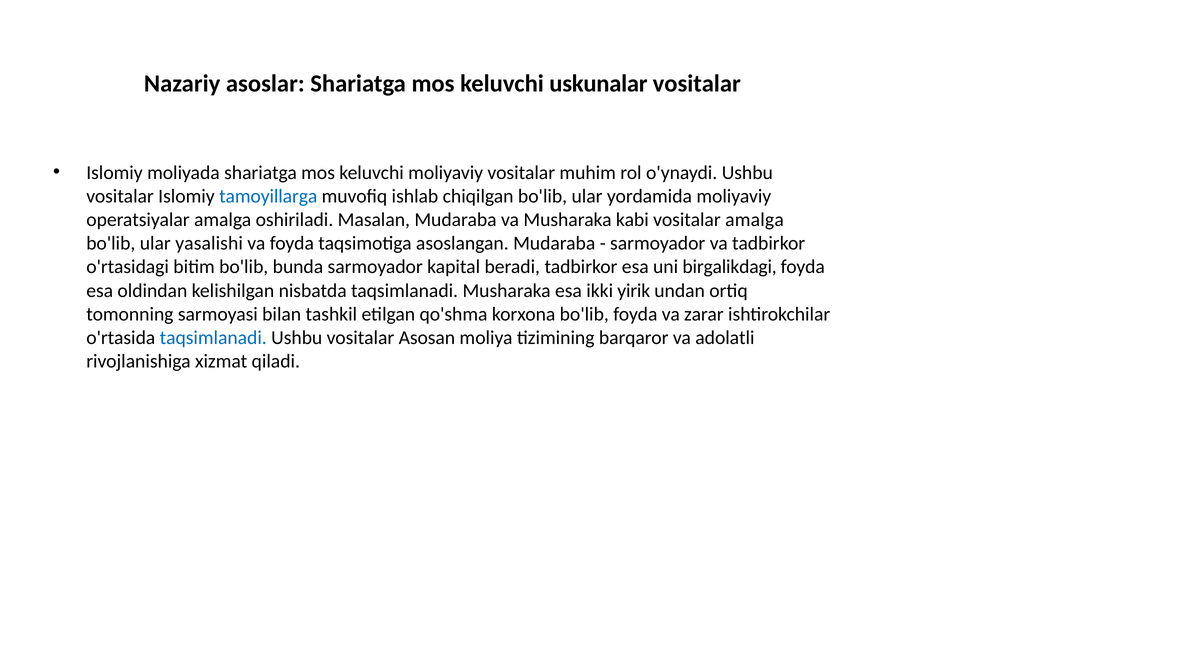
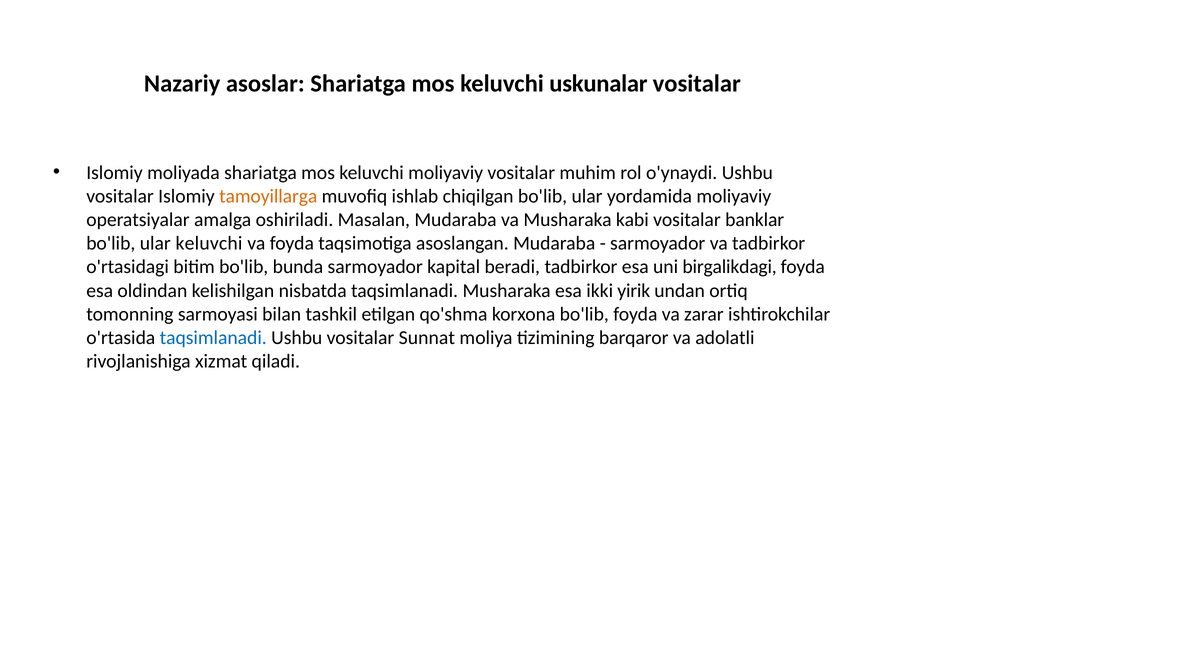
tamoyillarga colour: blue -> orange (268, 196)
vositalar amalga: amalga -> banklar (755, 220)
ular yasalishi: yasalishi -> keluvchi (209, 243)
Asosan: Asosan -> Sunnat (427, 338)
